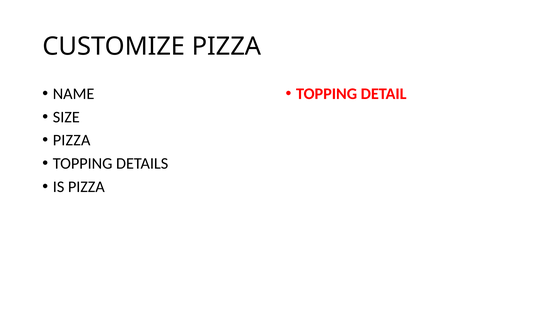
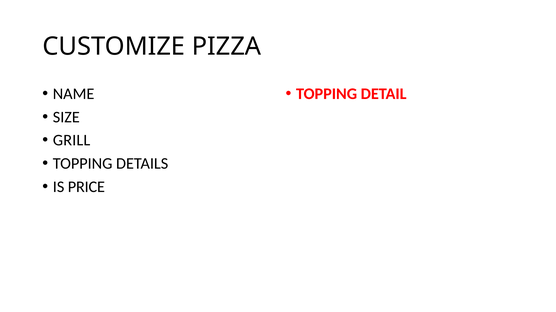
PIZZA: PIZZA -> GRILL (72, 141)
IS PIZZA: PIZZA -> PRICE (86, 187)
